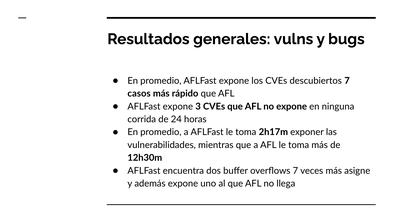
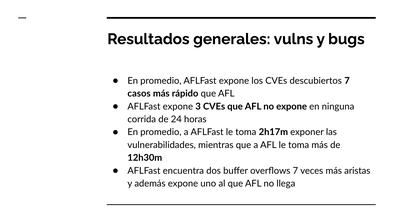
asigne: asigne -> aristas (357, 170)
